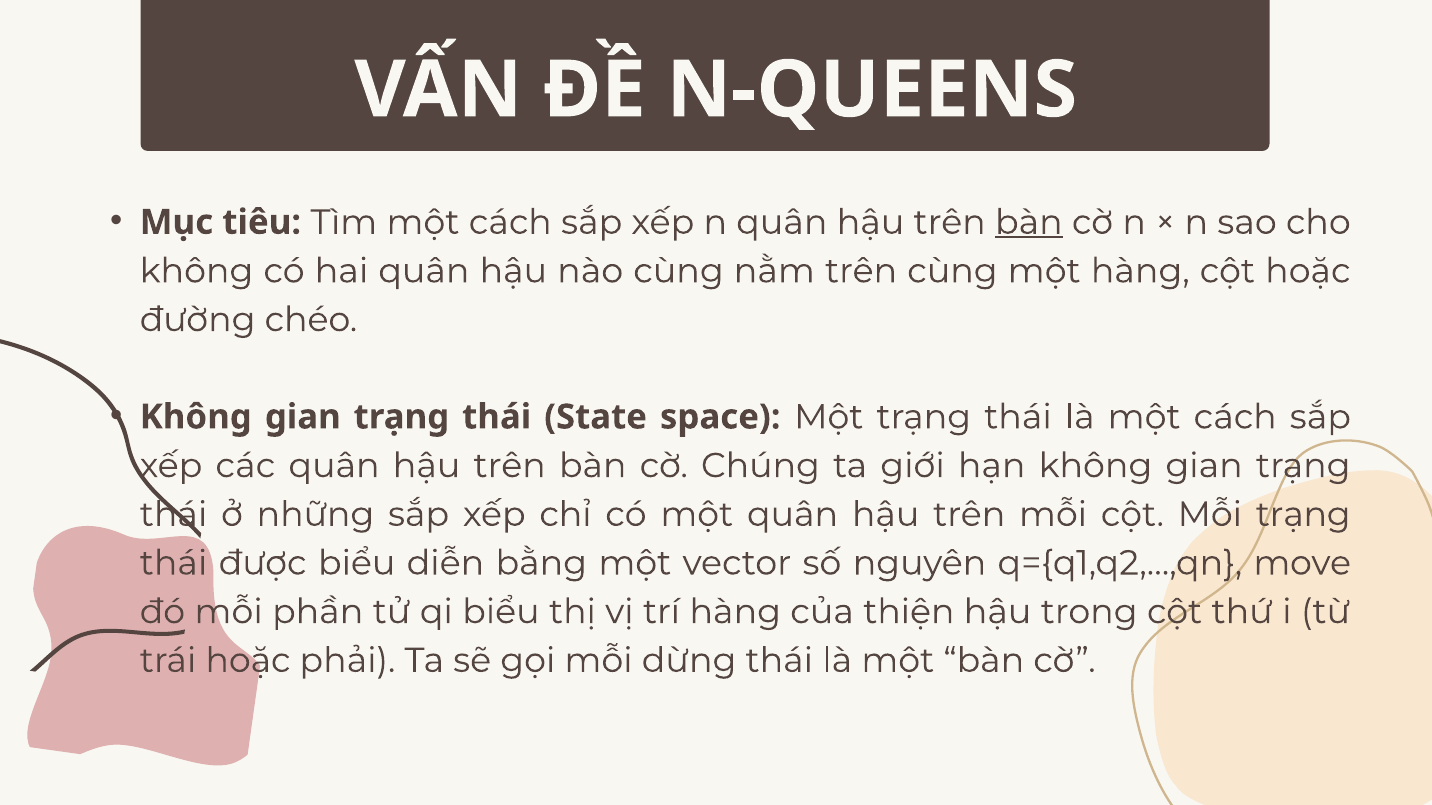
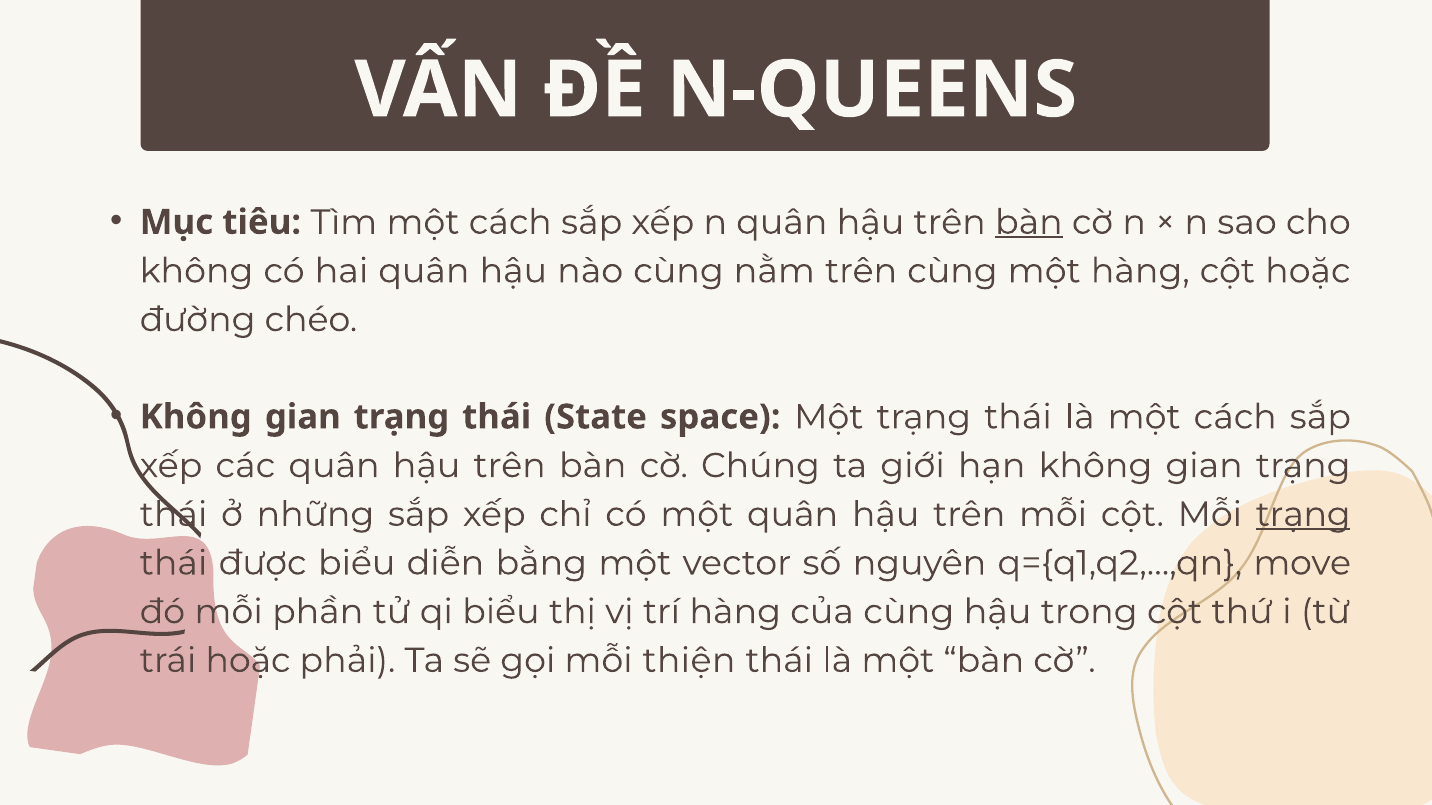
trạng underline: none -> present (1303, 515)
của thiện: thiện -> cùng (909, 612)
dừng: dừng -> thiện (689, 661)
